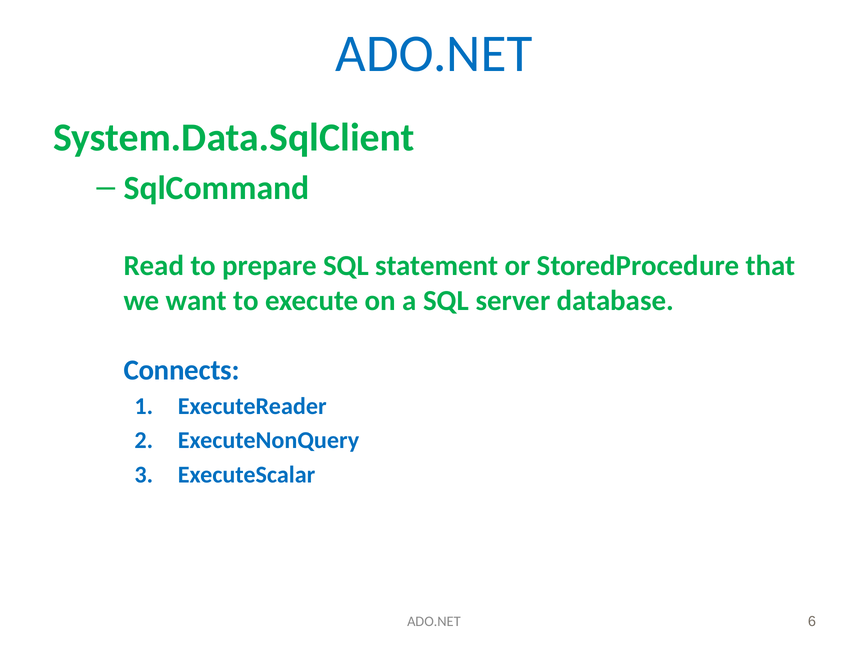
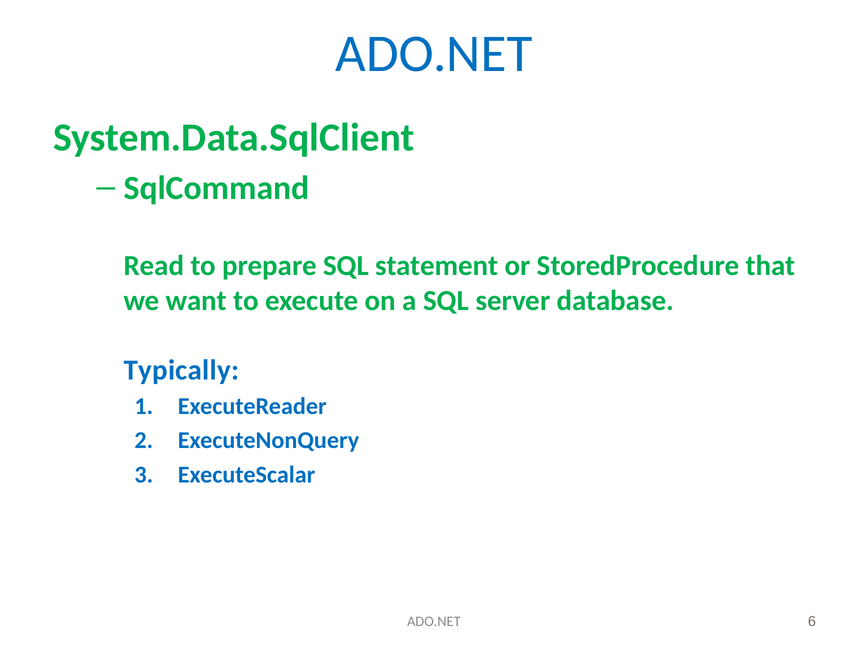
Connects: Connects -> Typically (181, 370)
